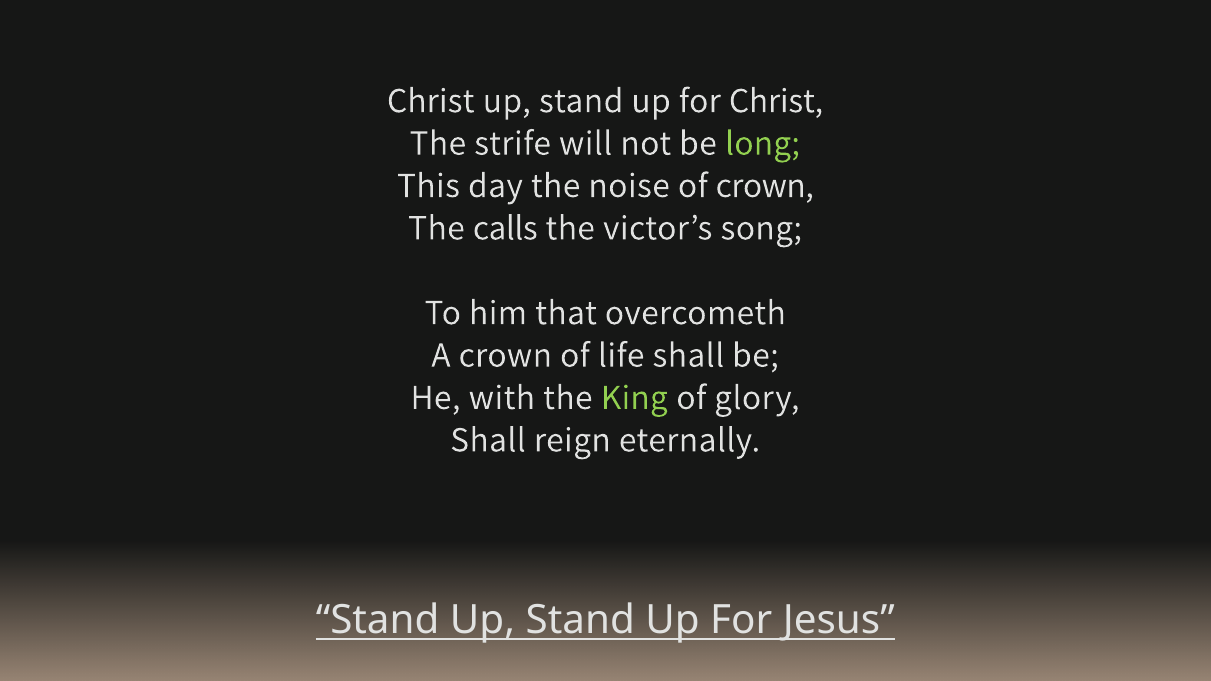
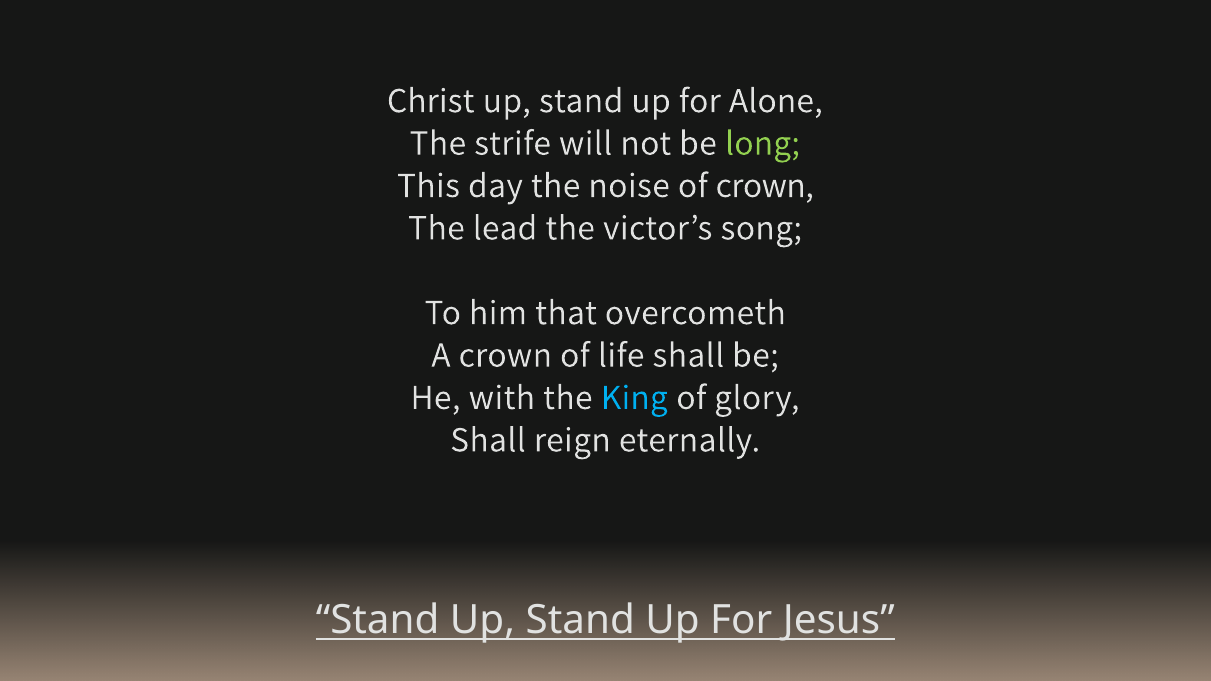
for Christ: Christ -> Alone (776, 101)
calls: calls -> lead (505, 228)
King colour: light green -> light blue (634, 397)
